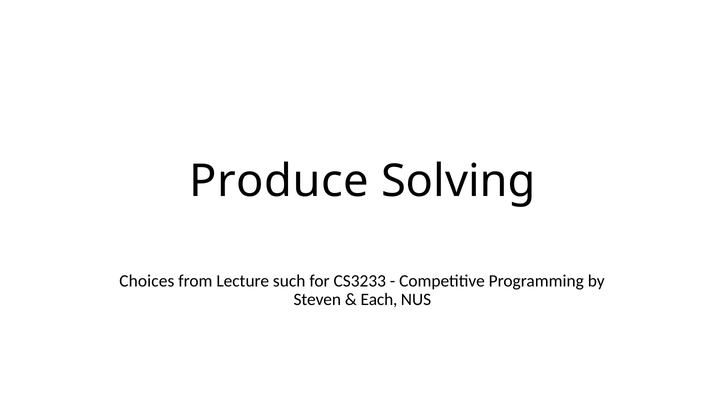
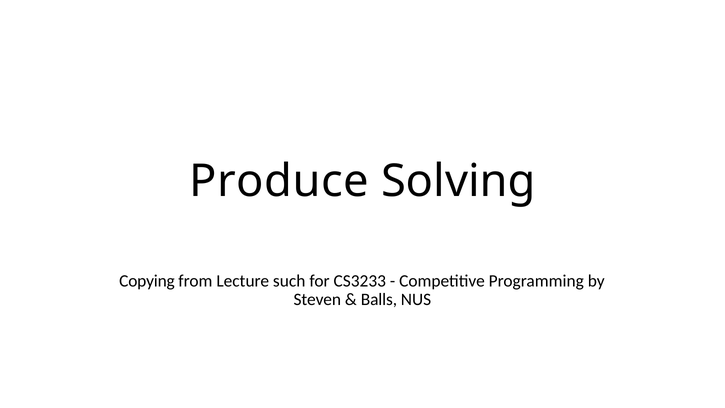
Choices: Choices -> Copying (147, 281)
Each: Each -> Balls (379, 300)
